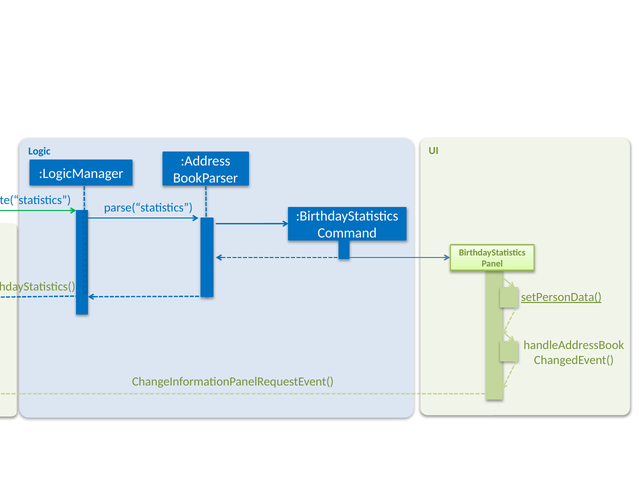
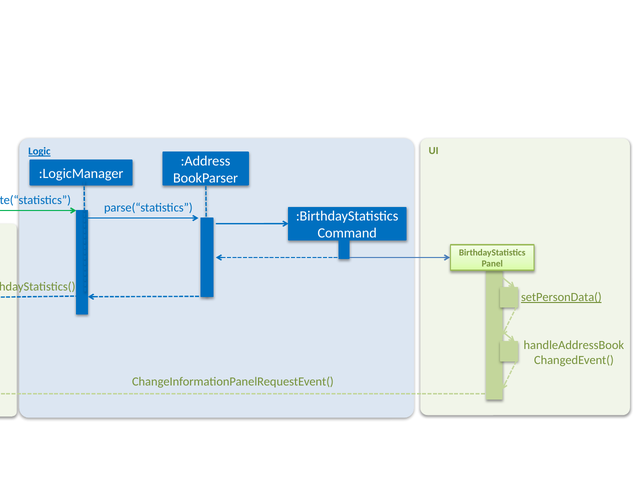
Logic underline: none -> present (39, 152)
